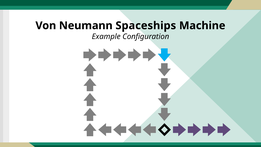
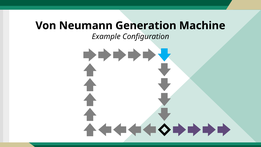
Spaceships: Spaceships -> Generation (146, 26)
